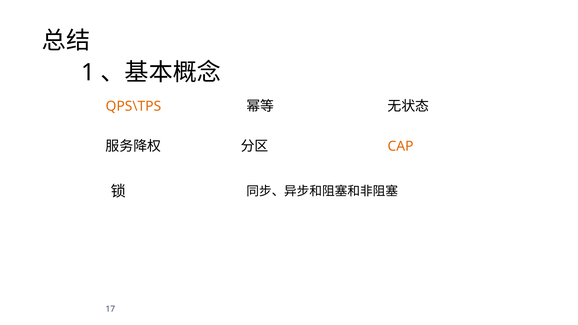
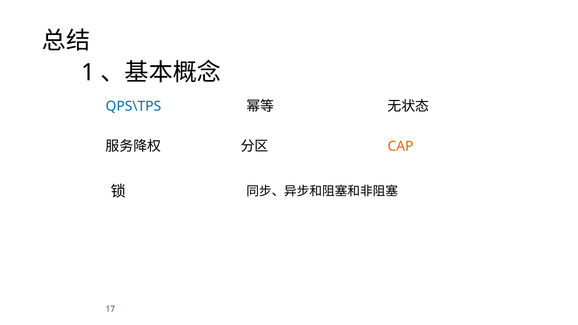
QPS\TPS colour: orange -> blue (133, 106)
